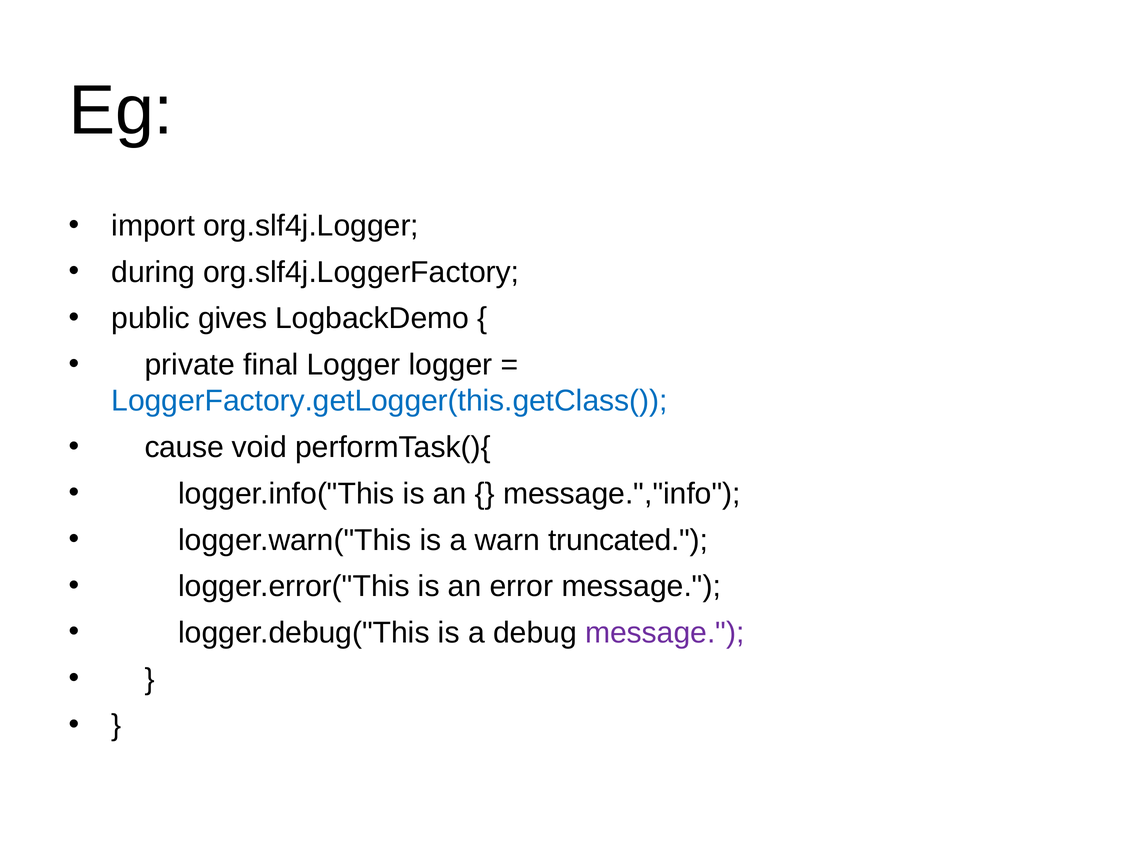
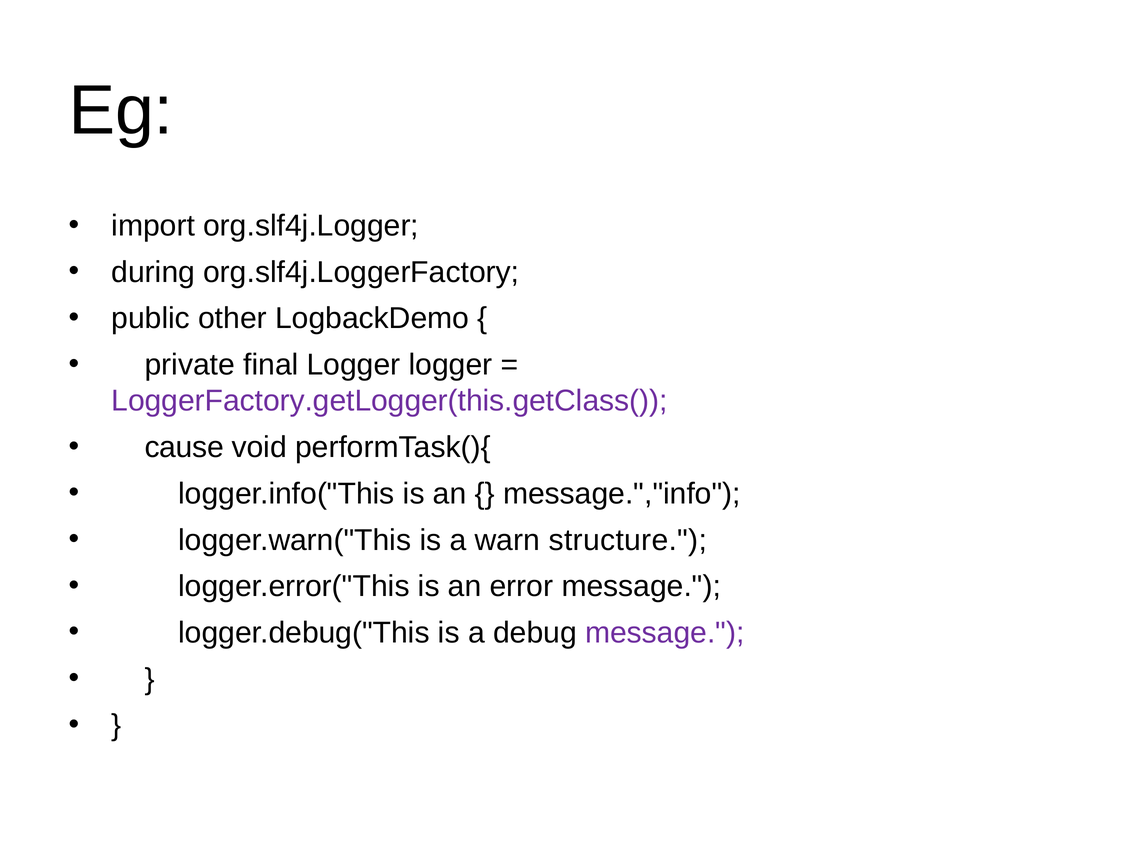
gives: gives -> other (233, 319)
LoggerFactory.getLogger(this.getClass( colour: blue -> purple (389, 401)
truncated: truncated -> structure (628, 540)
